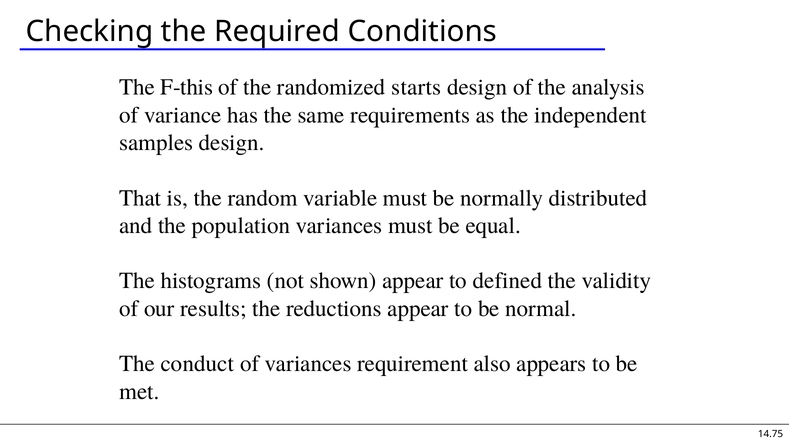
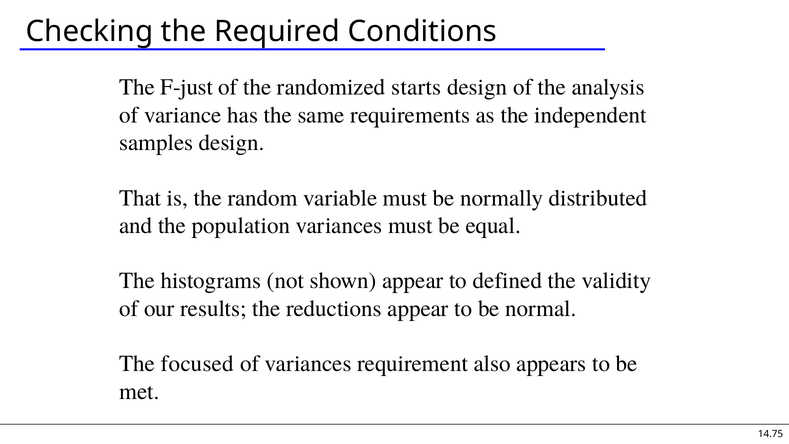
F-this: F-this -> F-just (187, 87)
conduct: conduct -> focused (197, 364)
